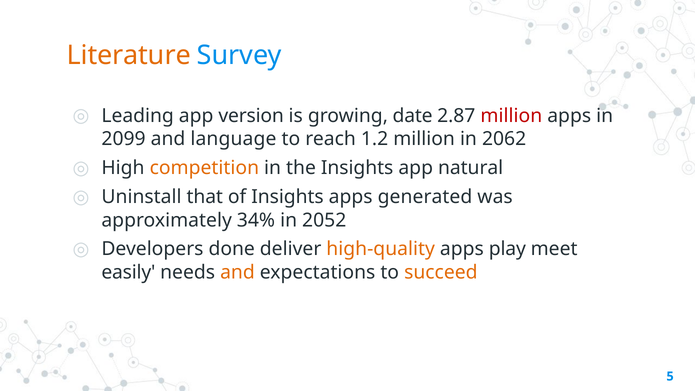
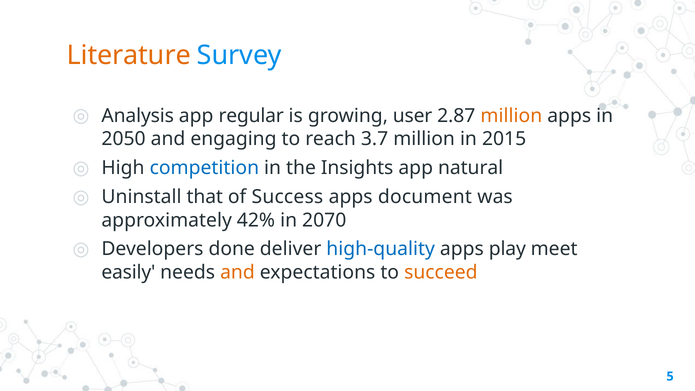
Leading: Leading -> Analysis (138, 116)
version: version -> regular (251, 116)
date: date -> user (413, 116)
million colour: red -> orange (511, 116)
2099: 2099 -> 2050 (124, 139)
language: language -> engaging (233, 139)
1.2: 1.2 -> 3.7 (375, 139)
2062: 2062 -> 2015 (504, 139)
competition colour: orange -> blue (204, 168)
of Insights: Insights -> Success (287, 197)
generated: generated -> document (425, 197)
34%: 34% -> 42% (256, 220)
2052: 2052 -> 2070 (324, 220)
high-quality colour: orange -> blue (381, 249)
